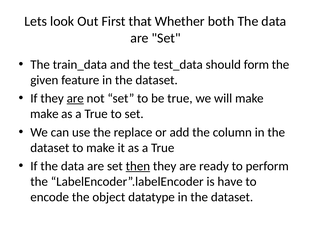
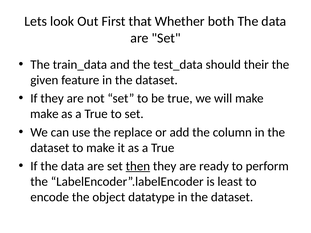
form: form -> their (256, 65)
are underline: present -> none (75, 99)
have: have -> least (230, 182)
